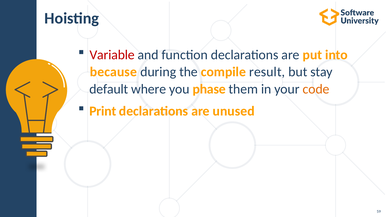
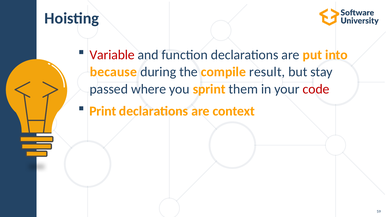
default: default -> passed (109, 89)
phase: phase -> sprint (209, 89)
code colour: orange -> red (316, 89)
unused: unused -> context (234, 111)
